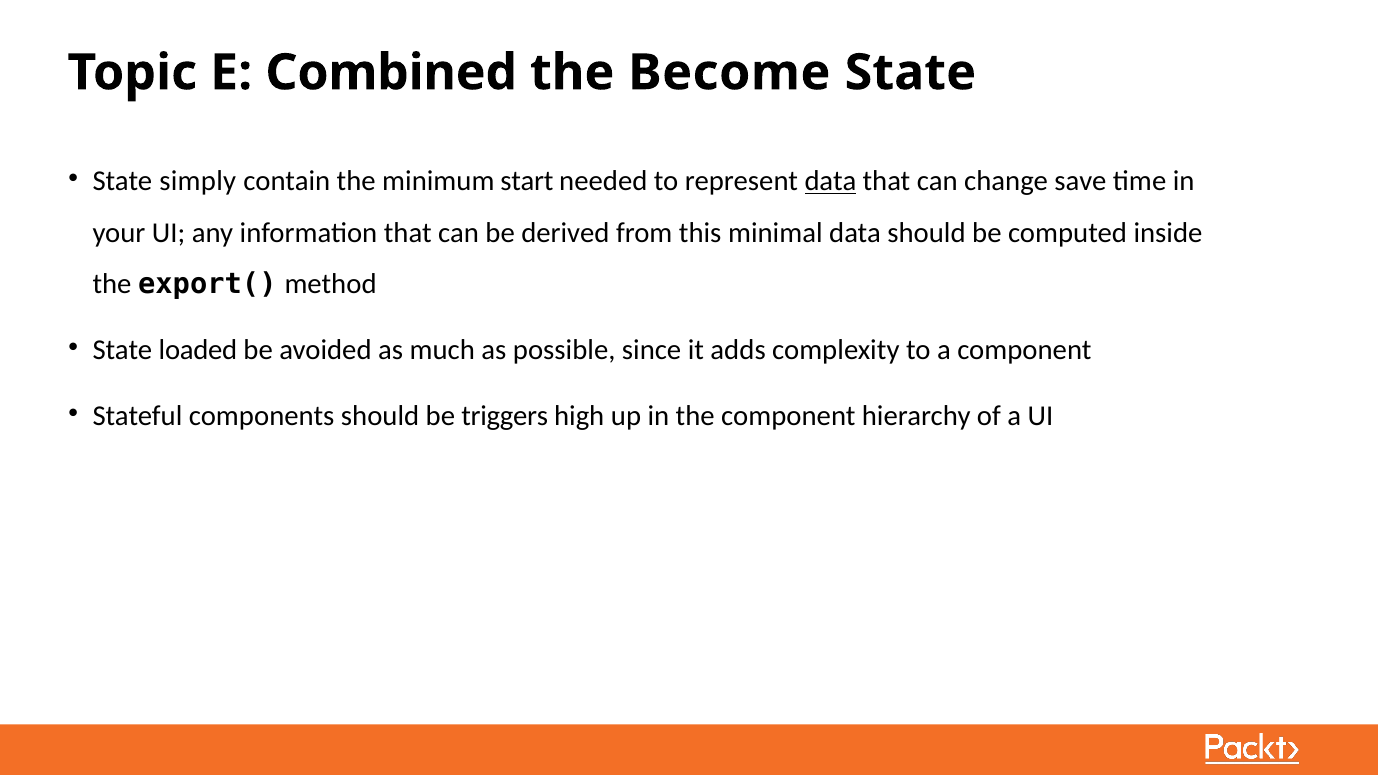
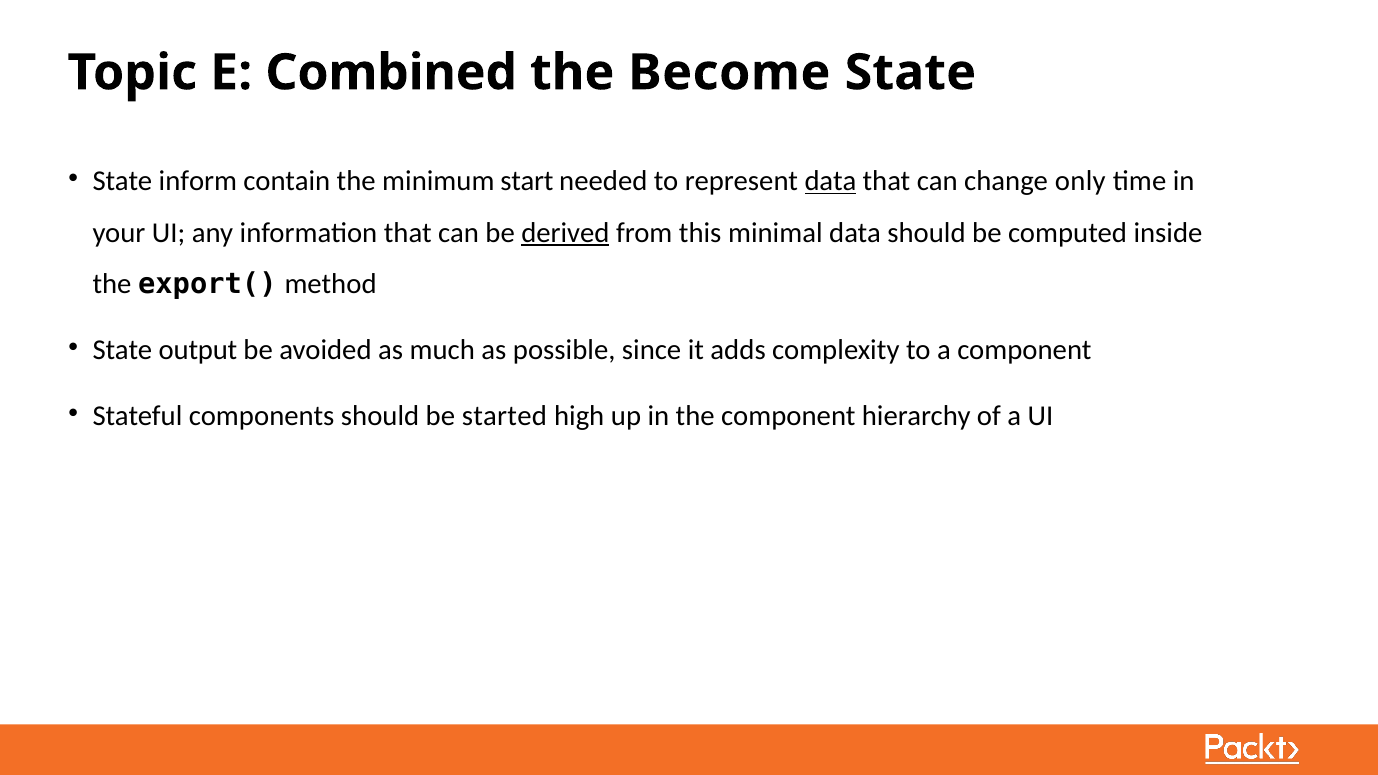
simply: simply -> inform (198, 181)
save: save -> only (1080, 181)
derived underline: none -> present (565, 233)
loaded: loaded -> output (198, 350)
triggers: triggers -> started (504, 416)
